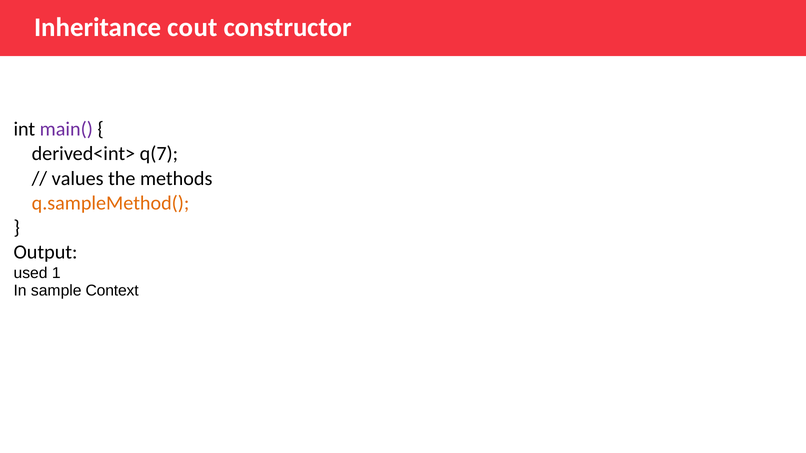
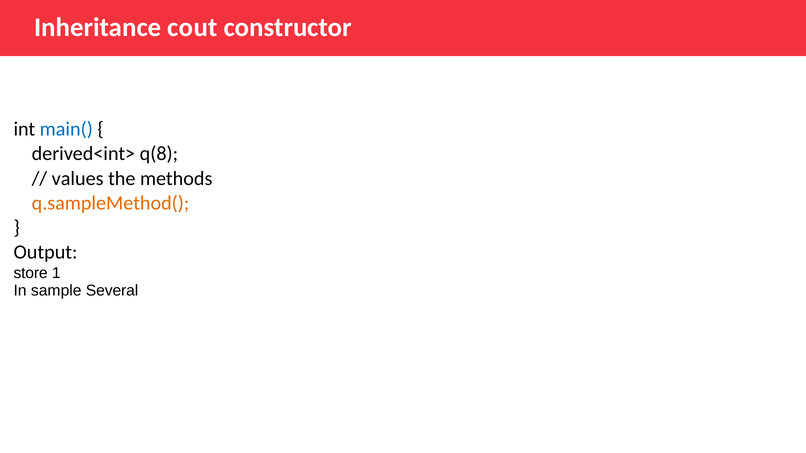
main( colour: purple -> blue (66, 129)
q(7: q(7 -> q(8 (159, 154)
used: used -> store (31, 273)
Context: Context -> Several (112, 291)
